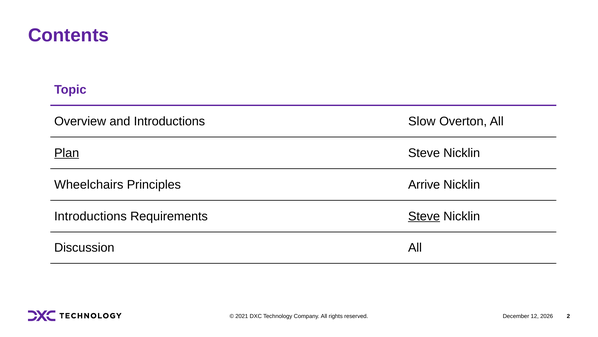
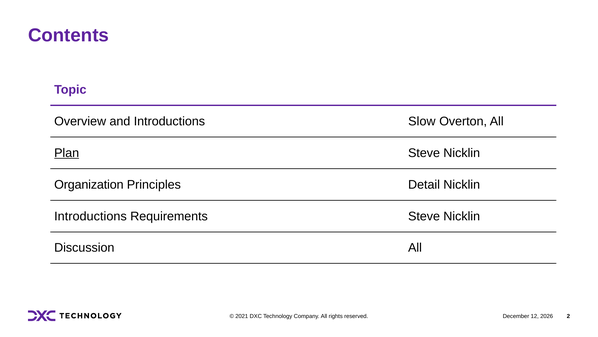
Wheelchairs: Wheelchairs -> Organization (89, 184)
Arrive: Arrive -> Detail (424, 184)
Steve underline: present -> none (424, 216)
